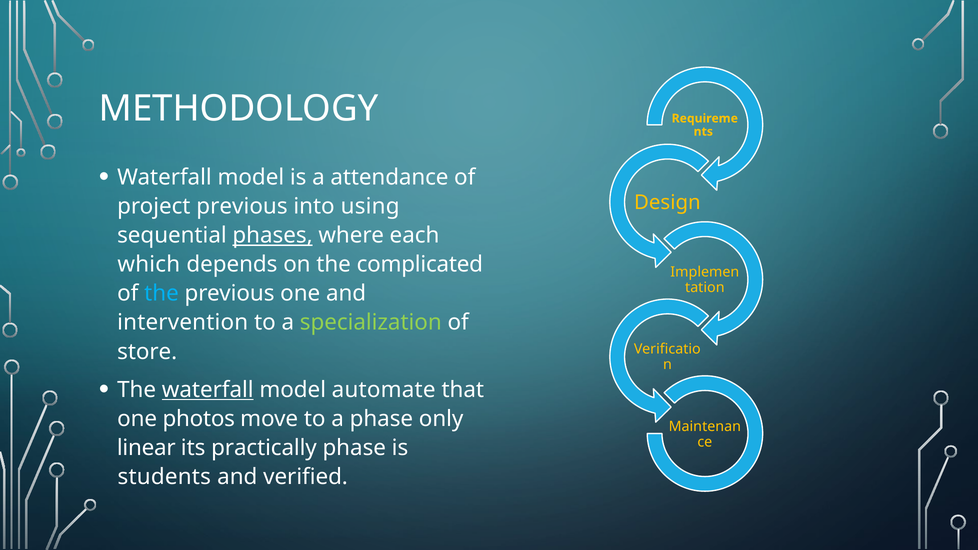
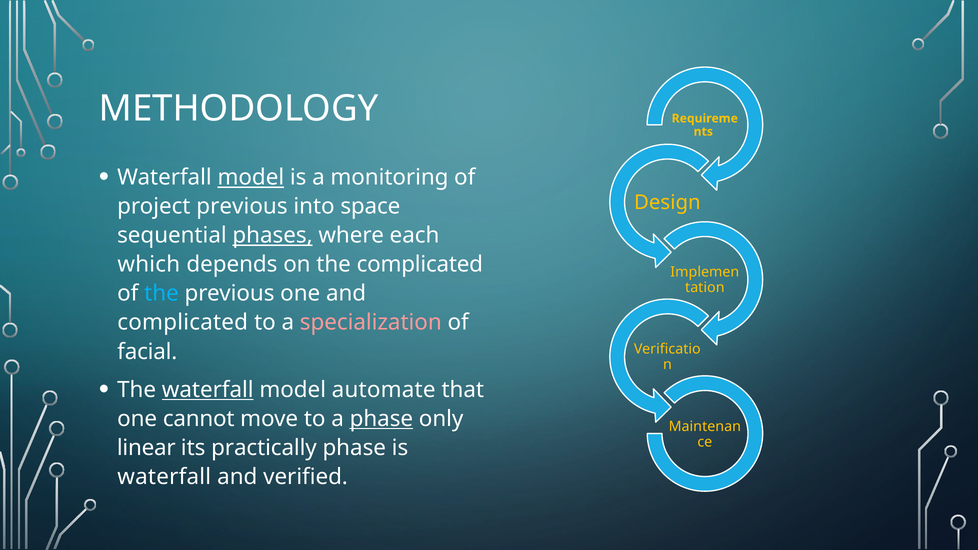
model underline: none -> present (251, 178)
attendance: attendance -> monitoring (389, 178)
using: using -> space (370, 207)
intervention: intervention -> complicated (183, 323)
specialization colour: light green -> pink (371, 323)
store: store -> facial (147, 352)
photos: photos -> cannot (199, 419)
phase underline: none -> present (381, 419)
students: students -> waterfall (164, 477)
